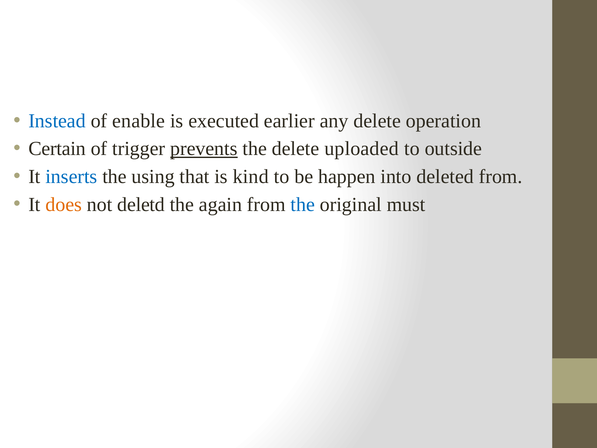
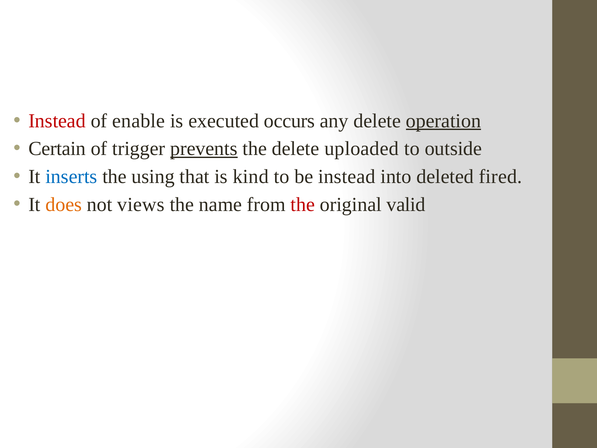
Instead colour: blue -> red (57, 121)
earlier: earlier -> occurs (289, 121)
operation underline: none -> present (443, 121)
be happen: happen -> instead (347, 177)
deleted from: from -> fired (501, 177)
deletd: deletd -> views (141, 204)
again: again -> name (220, 204)
the colour: blue -> red (303, 204)
must: must -> valid (406, 204)
